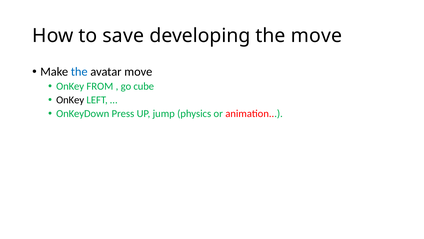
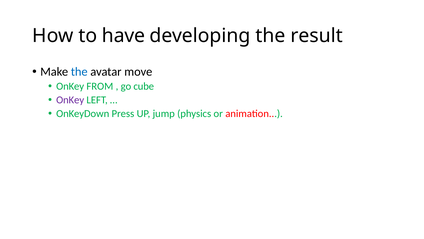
save: save -> have (123, 36)
the move: move -> result (317, 36)
OnKey colour: black -> purple (70, 100)
